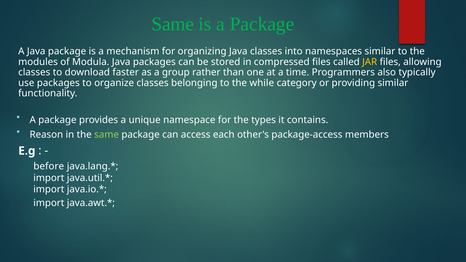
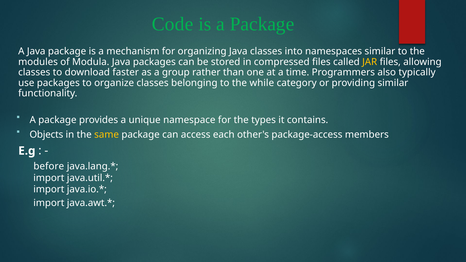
Same: Same -> Code (173, 24)
Reason: Reason -> Objects (46, 135)
same colour: light green -> yellow (107, 135)
